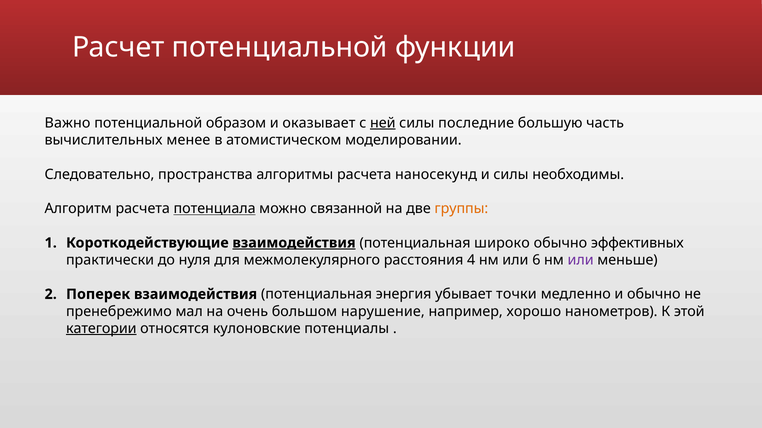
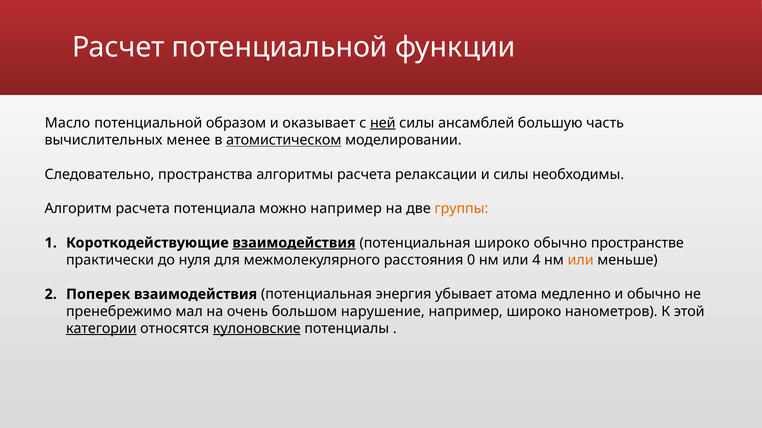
Важно: Важно -> Масло (68, 123)
последние: последние -> ансамблей (476, 123)
атомистическом underline: none -> present (284, 140)
наносекунд: наносекунд -> релаксации (436, 175)
потенциала underline: present -> none (215, 209)
можно связанной: связанной -> например (346, 209)
эффективных: эффективных -> пространстве (637, 243)
4: 4 -> 0 (471, 260)
6: 6 -> 4 (536, 260)
или colour: purple -> orange (581, 260)
точки: точки -> атома (517, 295)
например хорошо: хорошо -> широко (534, 312)
кулоновские underline: none -> present (257, 329)
